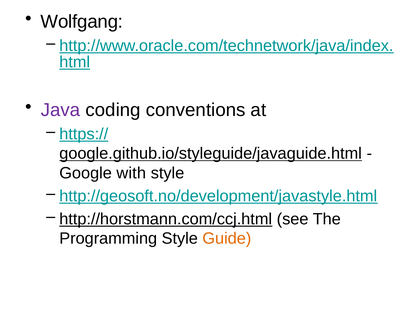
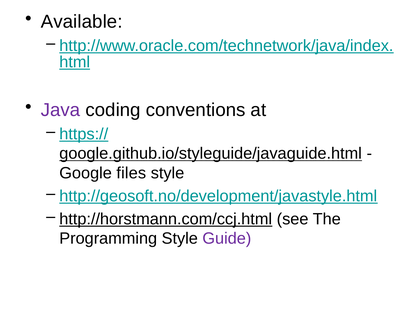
Wolfgang: Wolfgang -> Available (82, 22)
with: with -> files (131, 173)
Guide colour: orange -> purple (227, 239)
